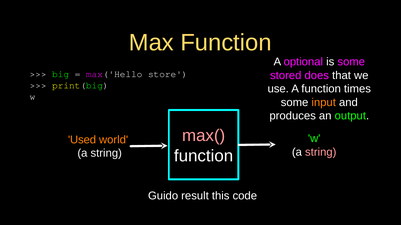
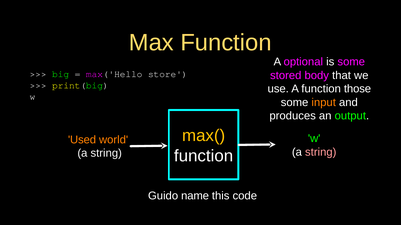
does: does -> body (317, 76)
times: times -> those (358, 89)
max( colour: pink -> yellow (204, 136)
result: result -> name (195, 196)
